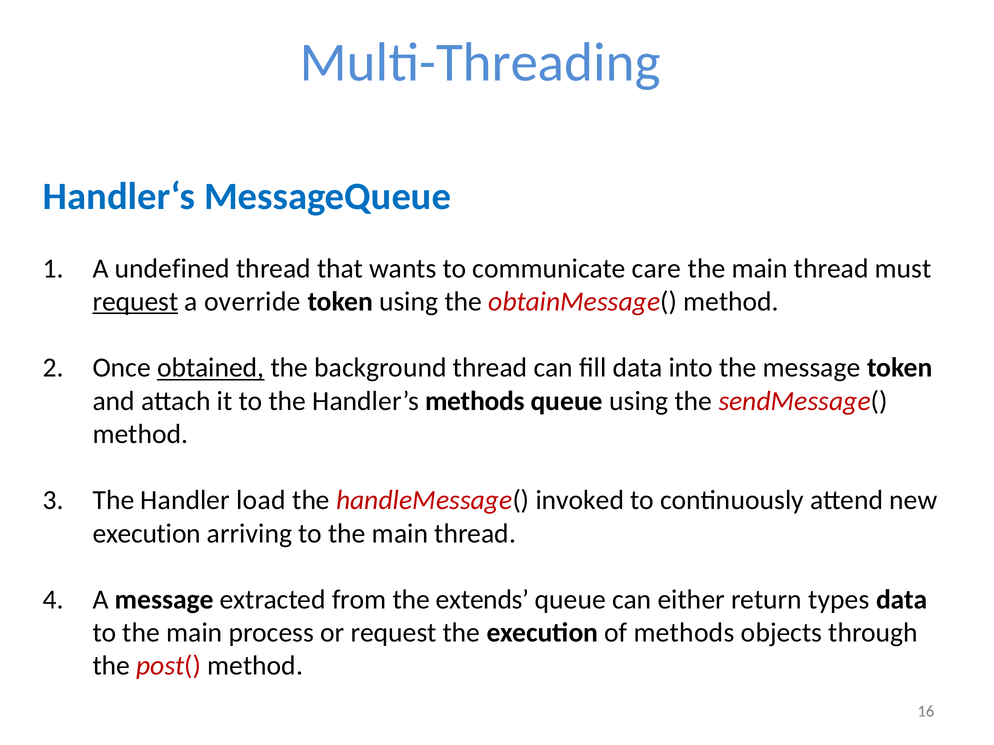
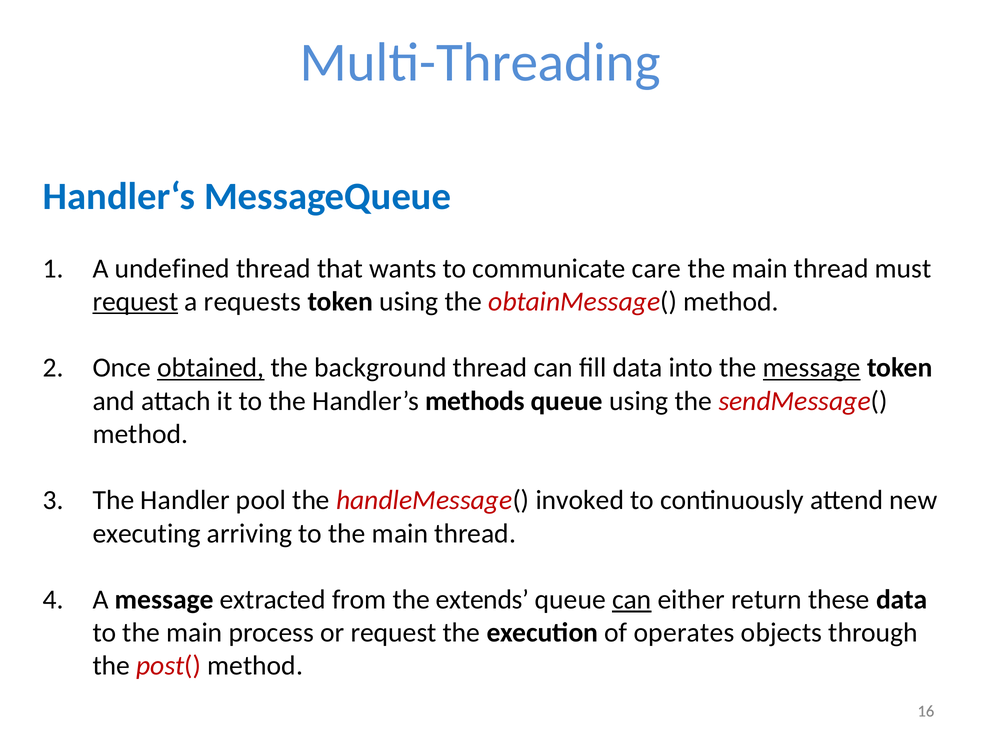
override: override -> requests (252, 302)
message underline: none -> present (812, 368)
load: load -> pool (261, 501)
execution: execution -> executing (147, 534)
can underline: none -> present (632, 600)
types: types -> these (839, 600)
of methods: methods -> operates (684, 633)
